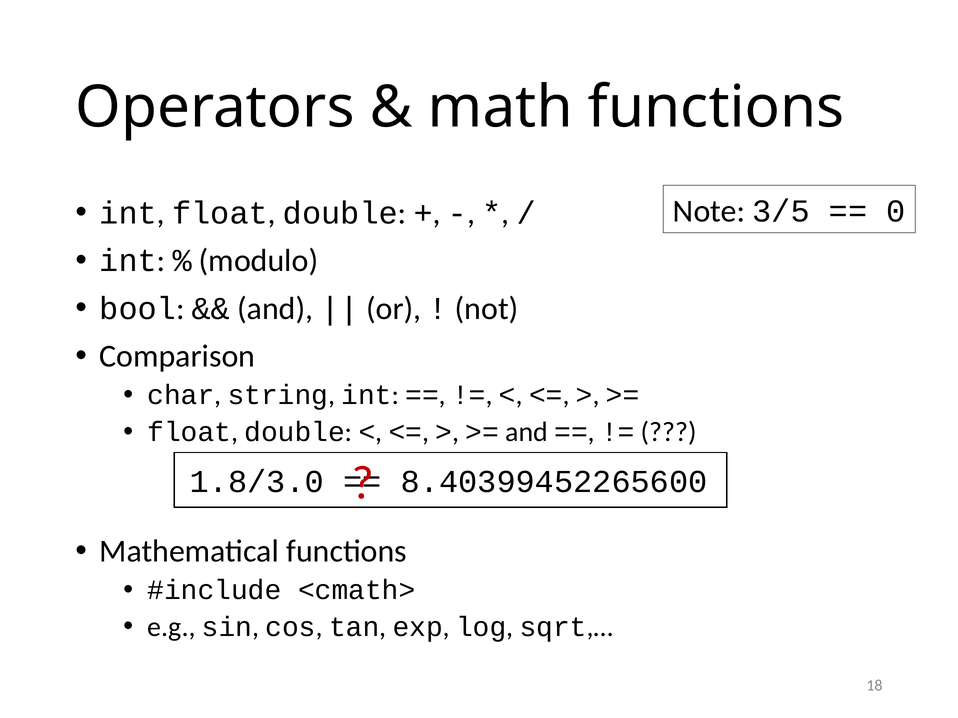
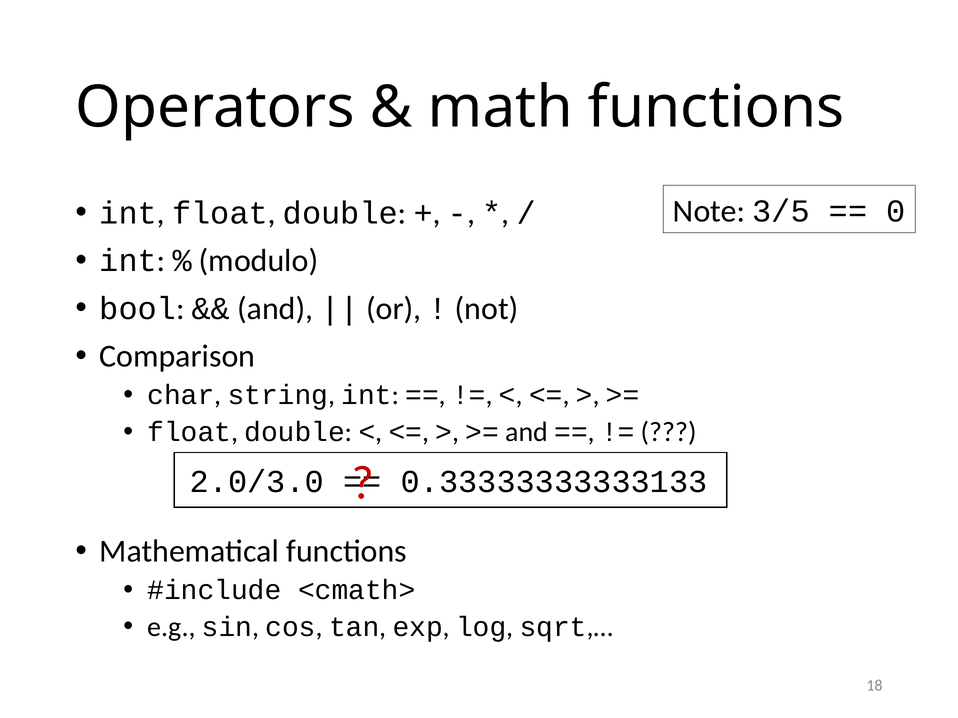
1.8/3.0: 1.8/3.0 -> 2.0/3.0 (257, 482)
8.40399452265600: 8.40399452265600 -> 0.33333333333133 (554, 482)
